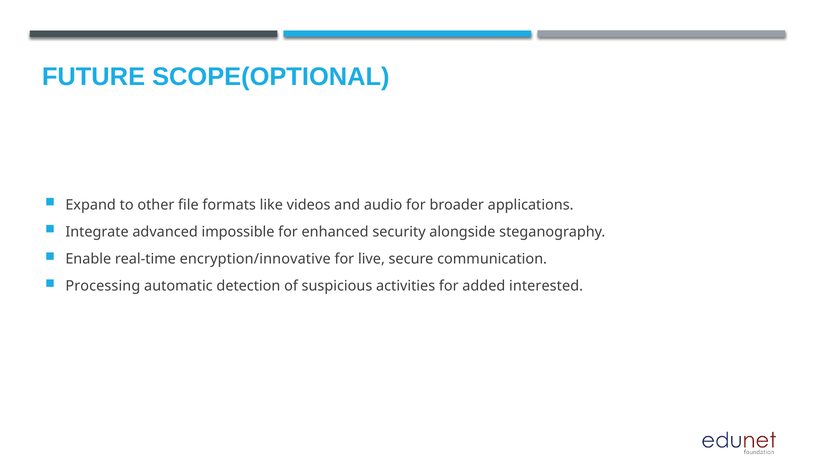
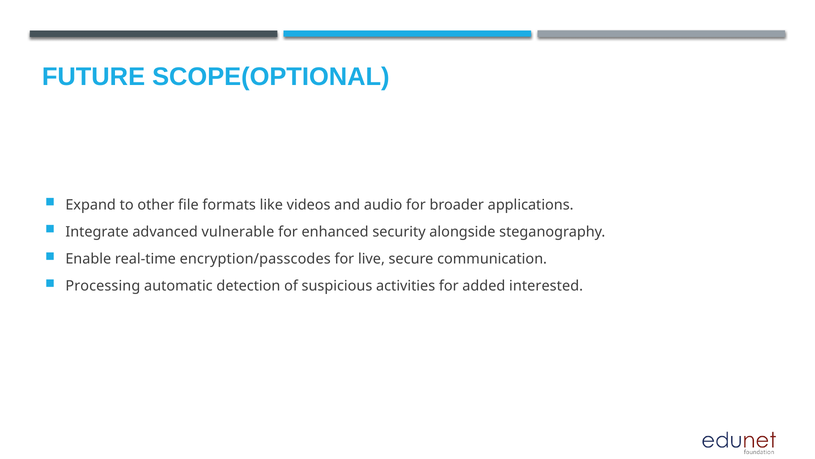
impossible: impossible -> vulnerable (238, 232)
encryption/innovative: encryption/innovative -> encryption/passcodes (255, 259)
